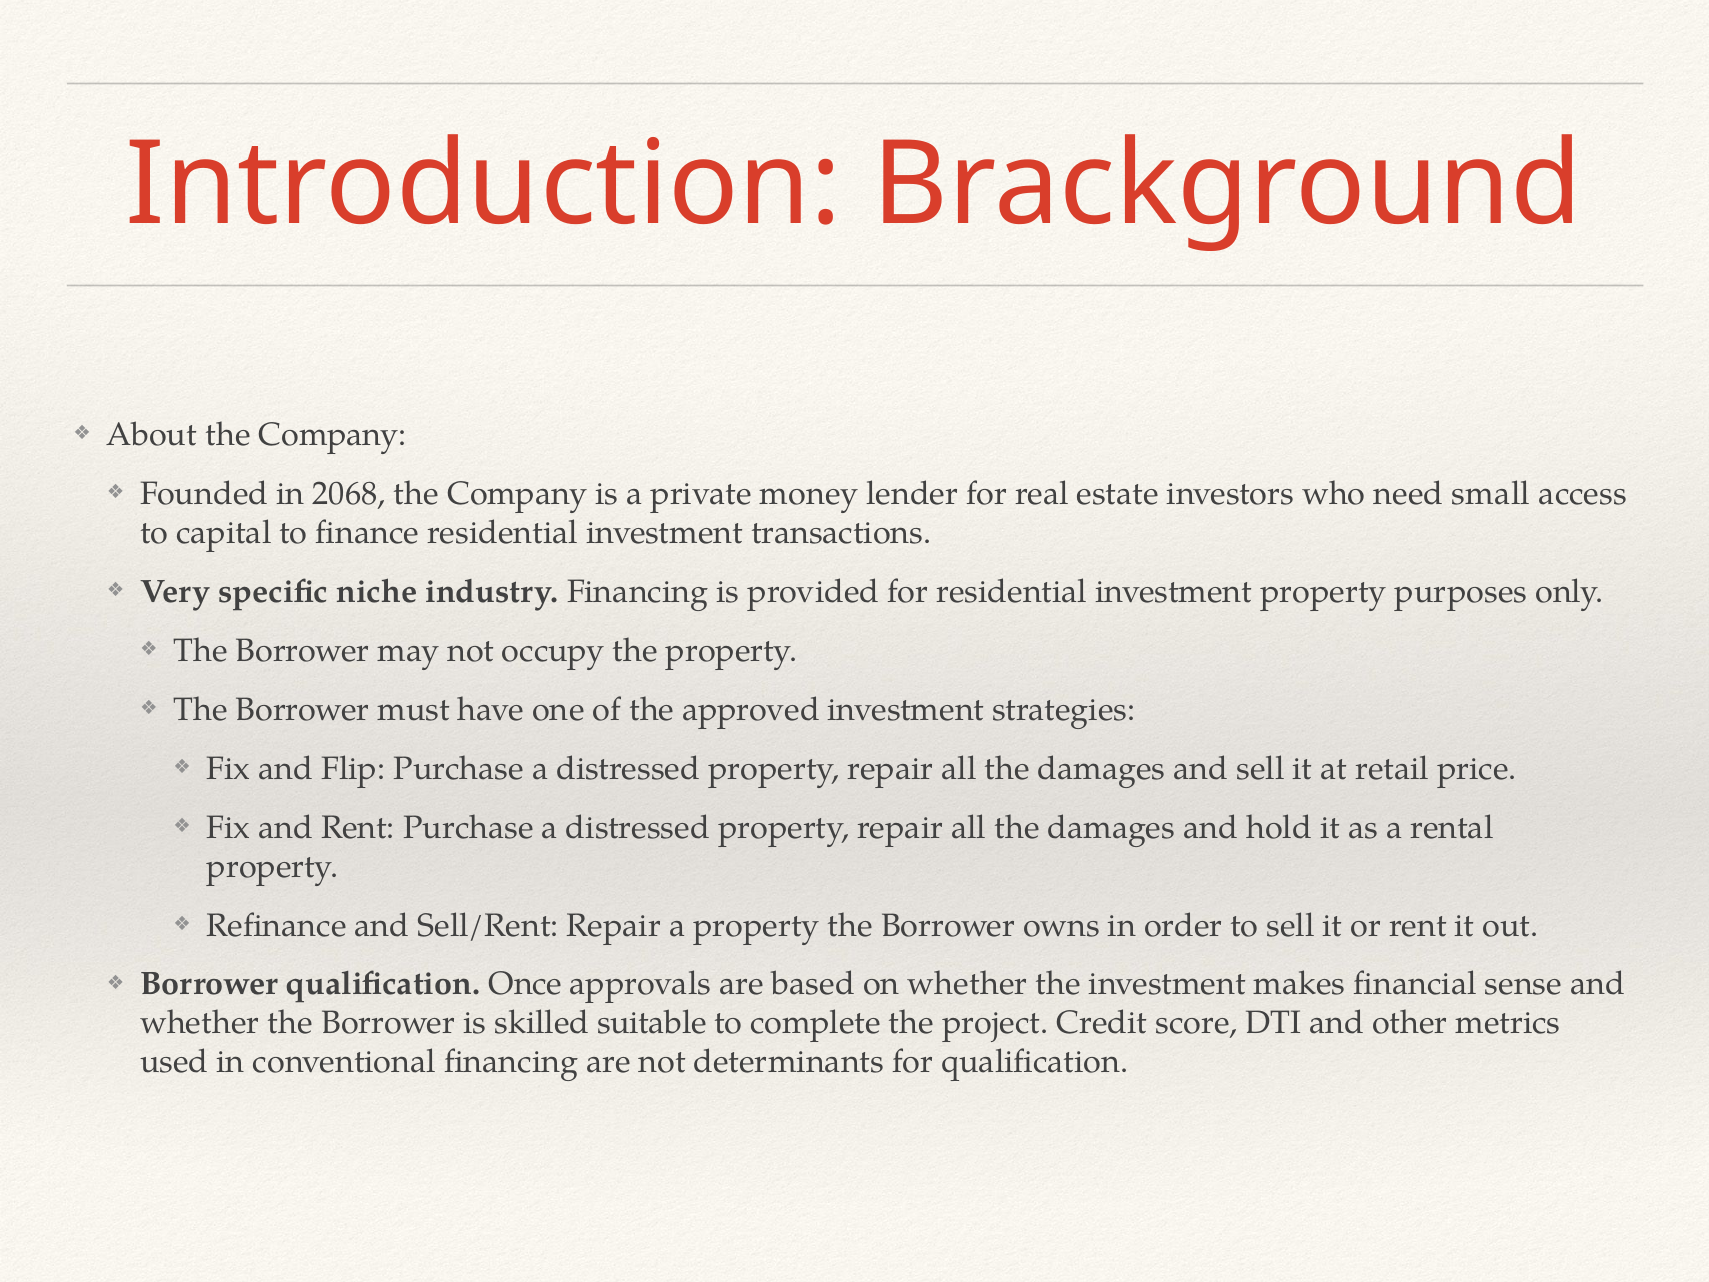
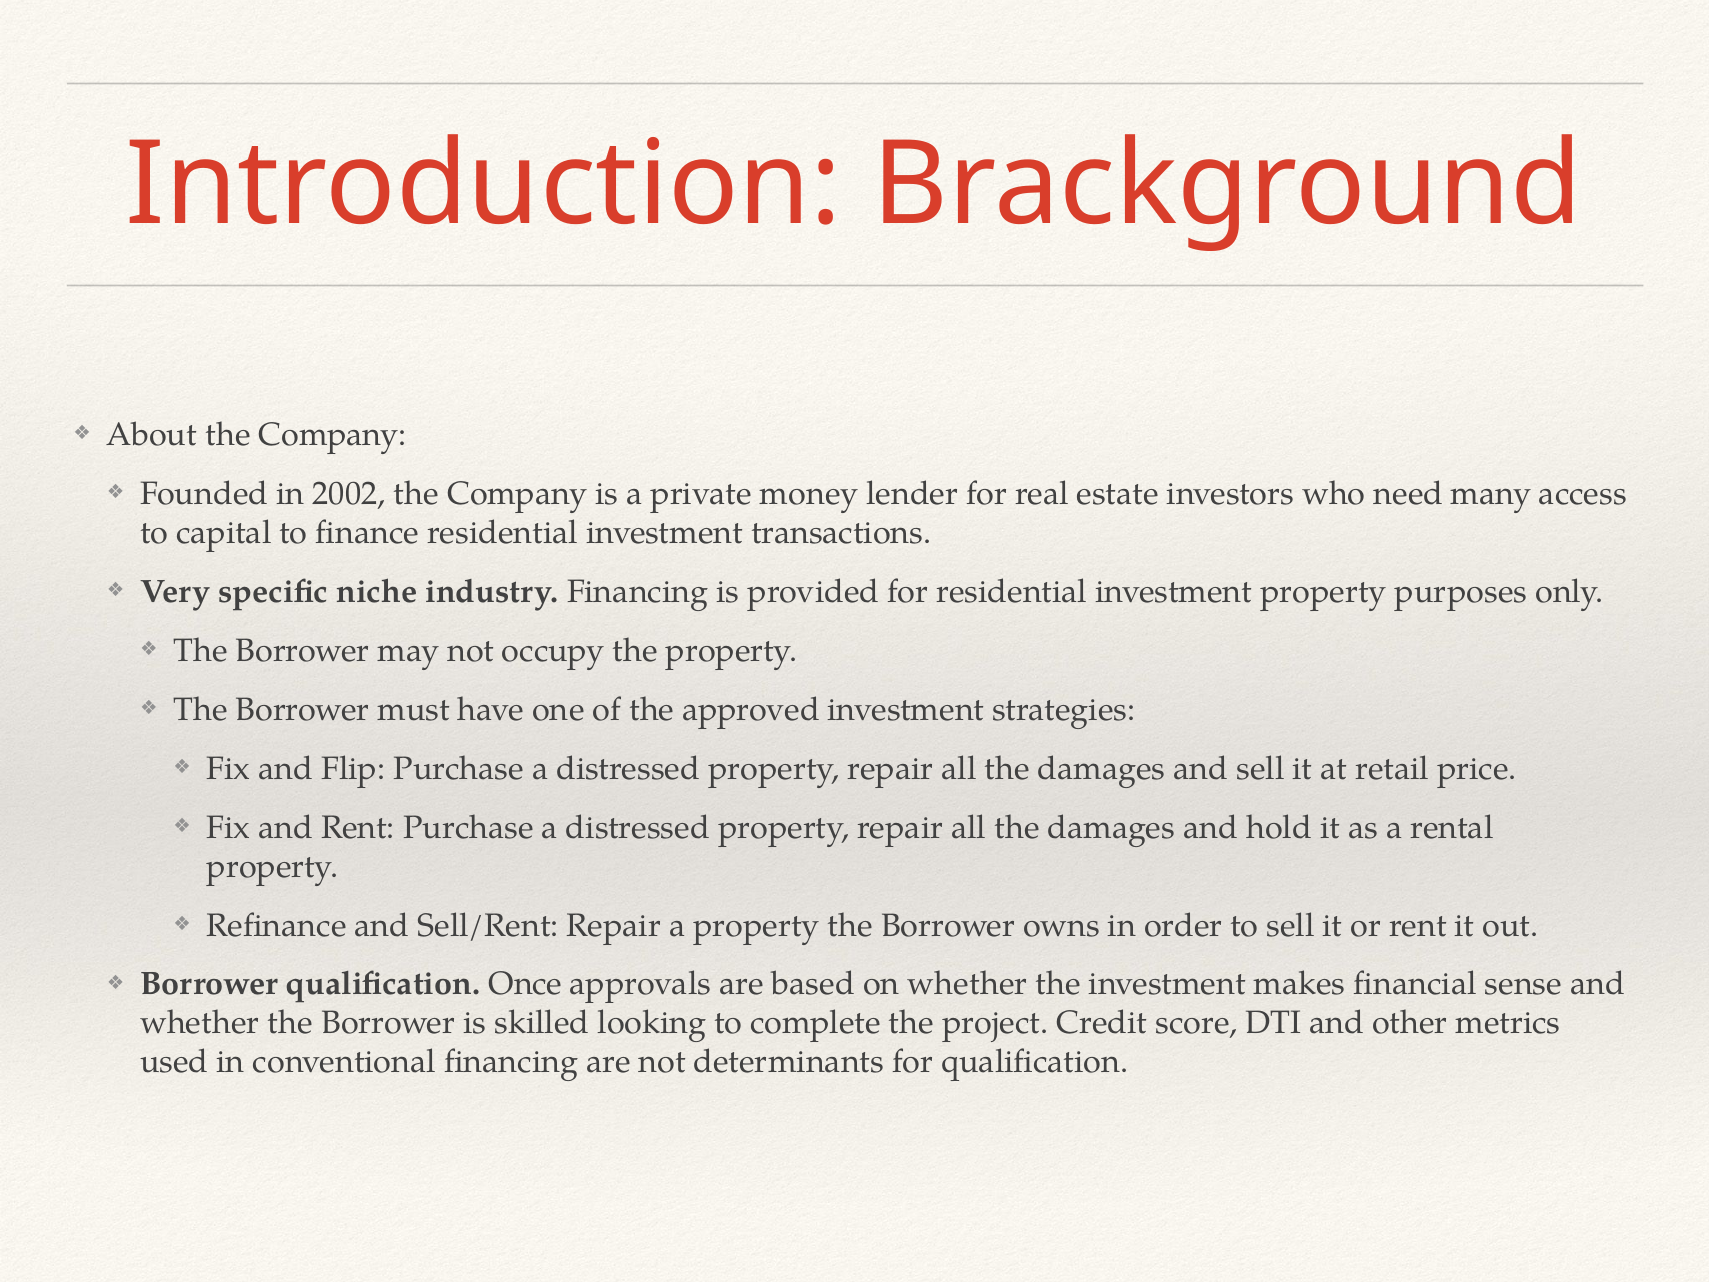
2068: 2068 -> 2002 (349, 494)
small: small -> many (1491, 494)
suitable: suitable -> looking (652, 1023)
